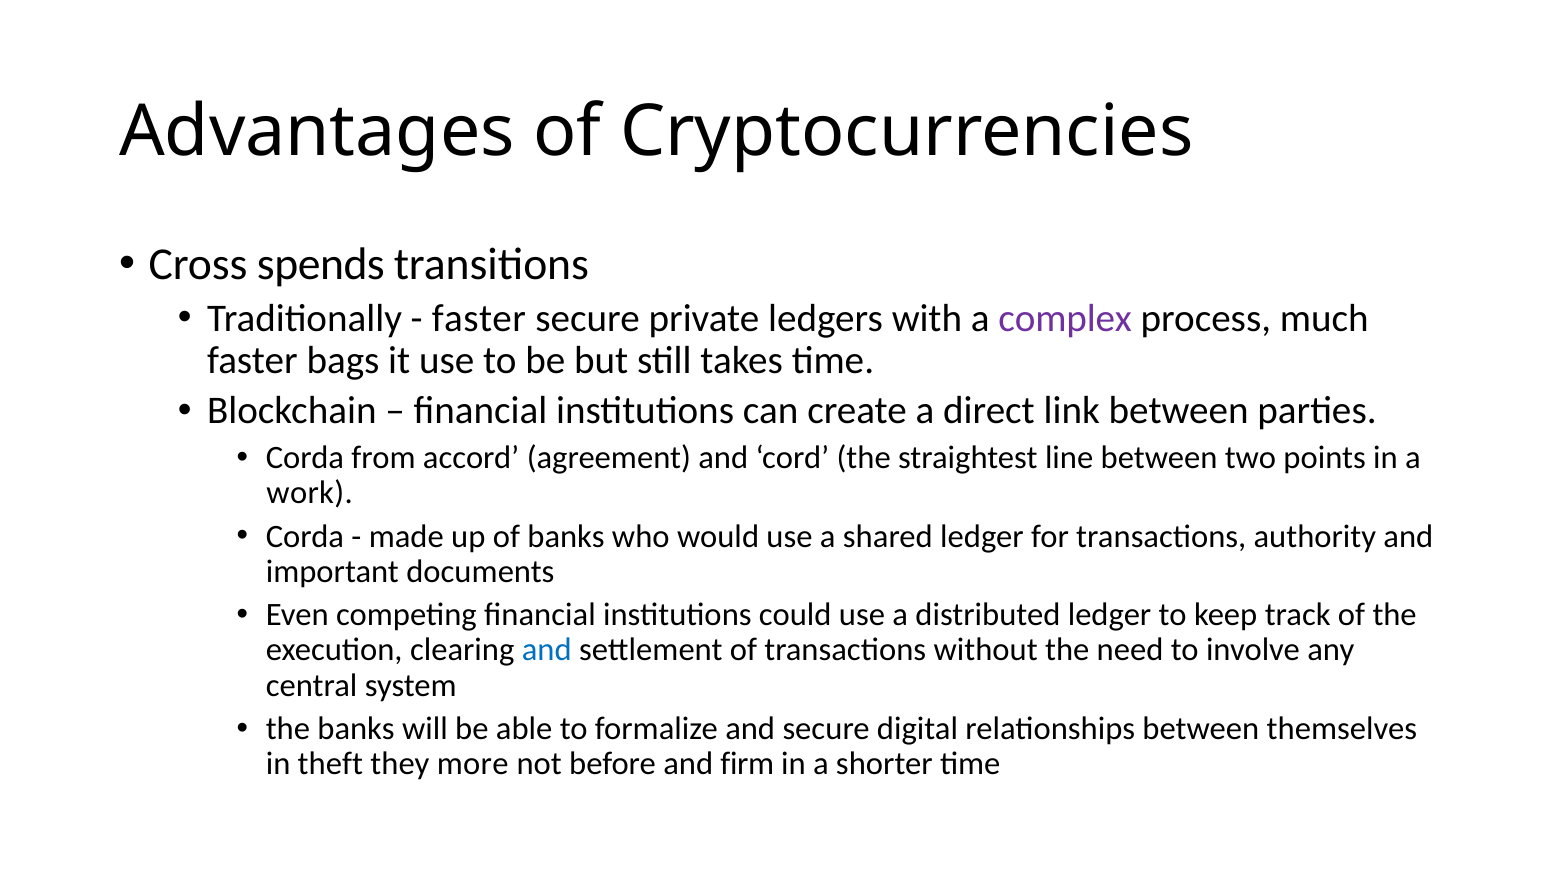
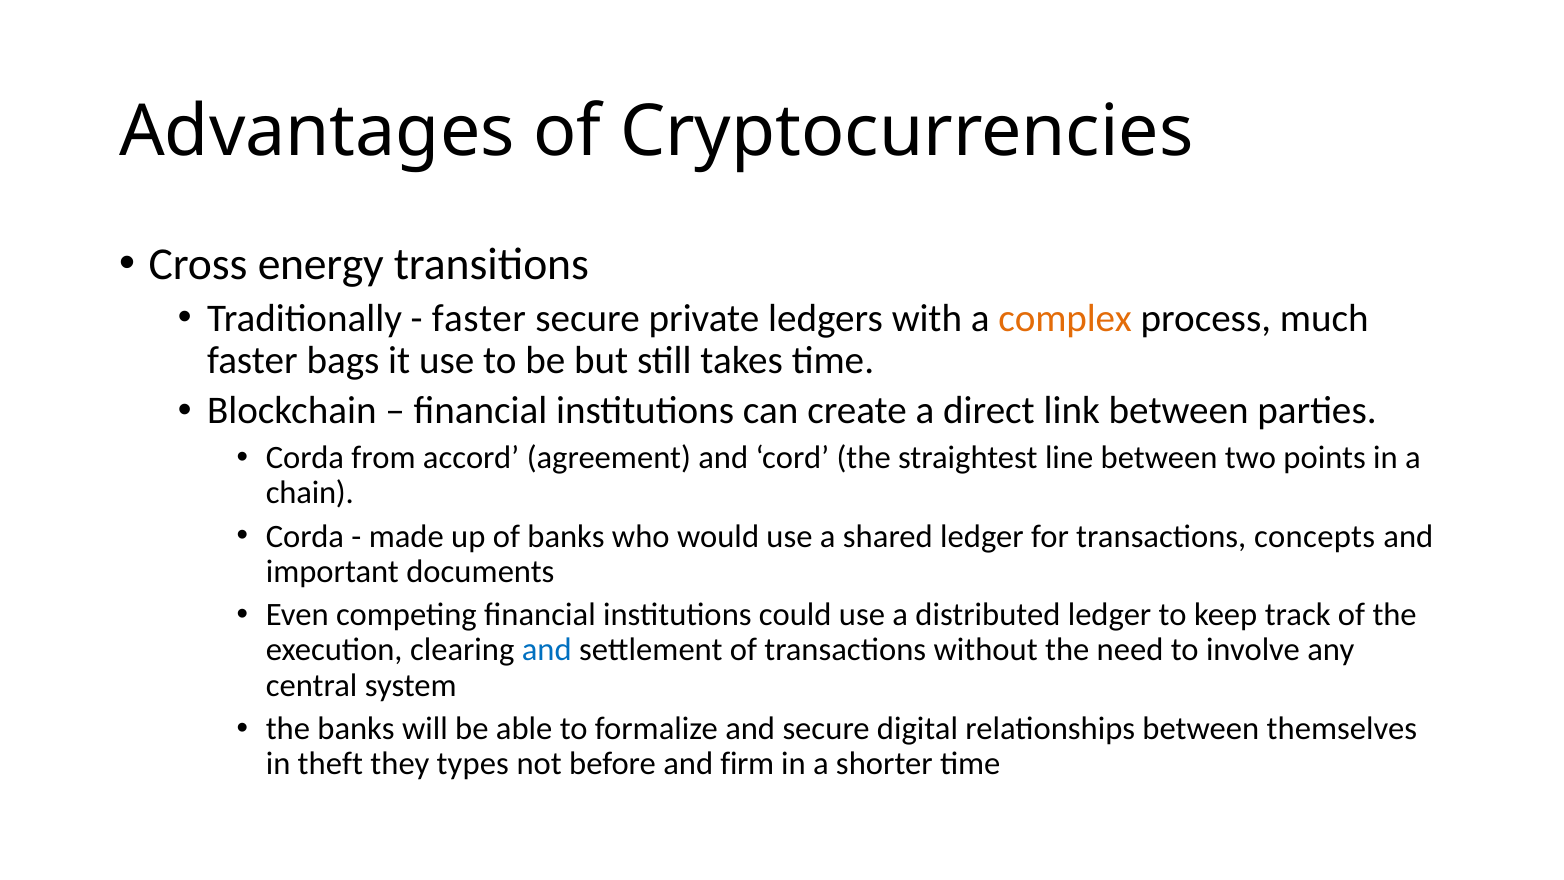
spends: spends -> energy (321, 264)
complex colour: purple -> orange (1065, 318)
work: work -> chain (310, 493)
authority: authority -> concepts (1315, 536)
more: more -> types (473, 764)
